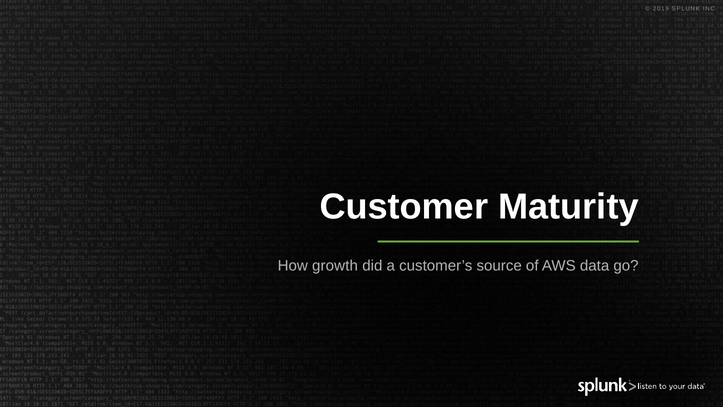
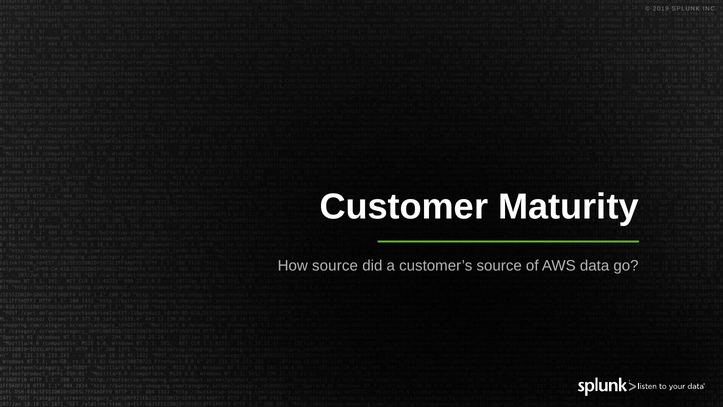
How growth: growth -> source (335, 265)
